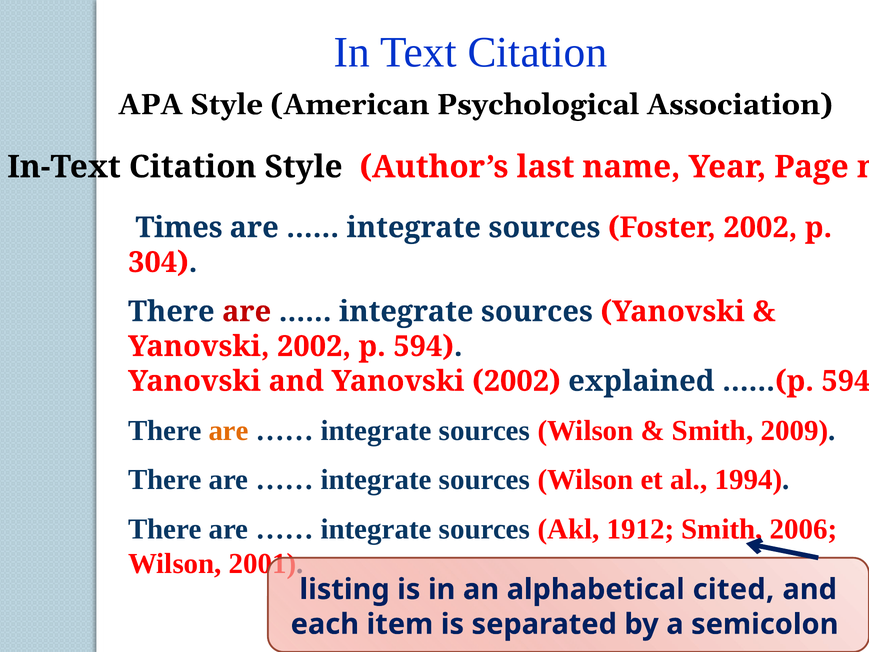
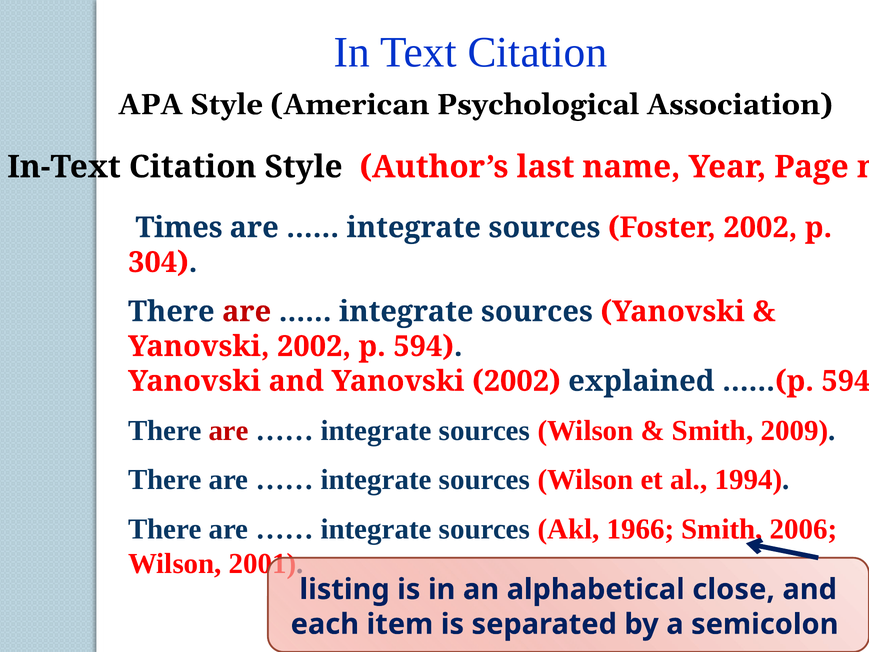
are colour: orange -> red (229, 430)
1912: 1912 -> 1966 (640, 529)
cited: cited -> close (734, 589)
